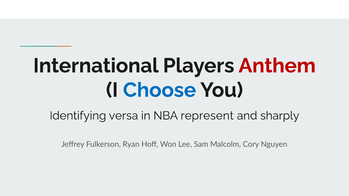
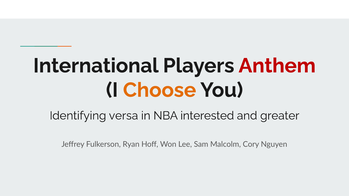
Choose colour: blue -> orange (160, 90)
represent: represent -> interested (207, 116)
sharply: sharply -> greater (280, 116)
